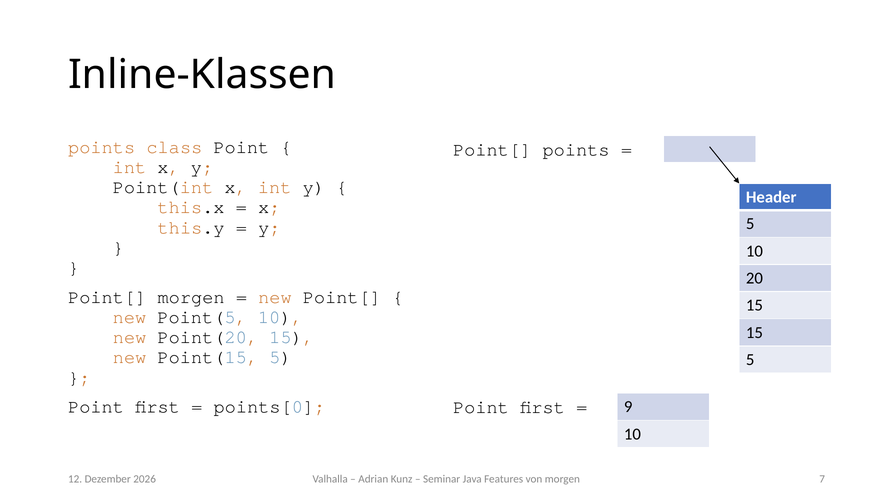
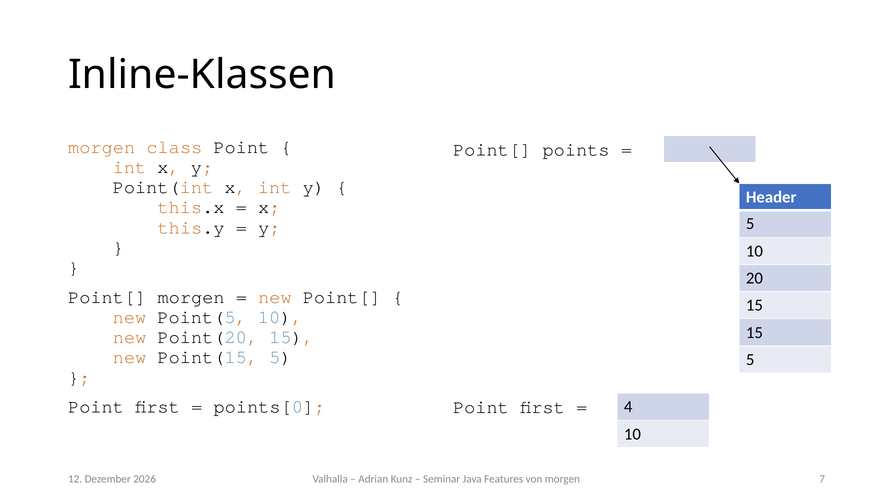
points: points -> morgen (102, 147)
9: 9 -> 4 (628, 407)
